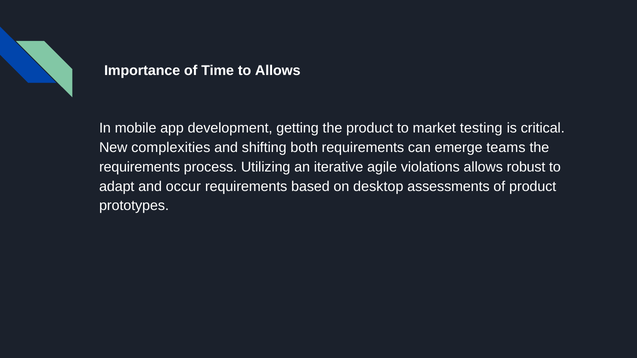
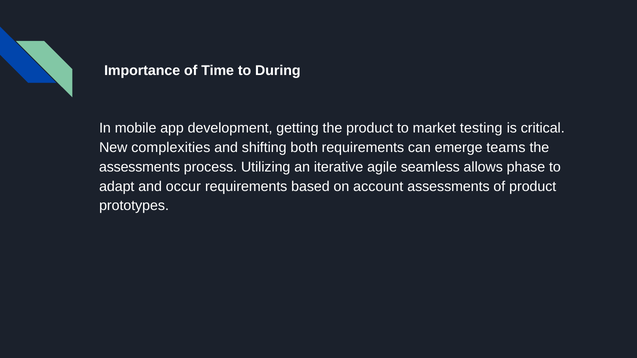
to Allows: Allows -> During (278, 71)
requirements: requirements -> assessments (140, 167)
violations: violations -> seamless (430, 167)
robust: robust -> phase (526, 167)
desktop: desktop -> account (378, 187)
